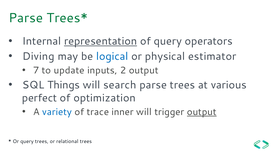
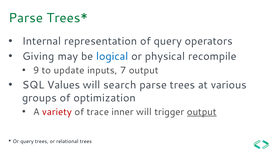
representation underline: present -> none (101, 41)
Diving: Diving -> Giving (38, 57)
estimator: estimator -> recompile (212, 57)
7: 7 -> 9 (36, 71)
2: 2 -> 7 (123, 71)
Things: Things -> Values (64, 85)
perfect: perfect -> groups (39, 98)
variety colour: blue -> red (57, 112)
